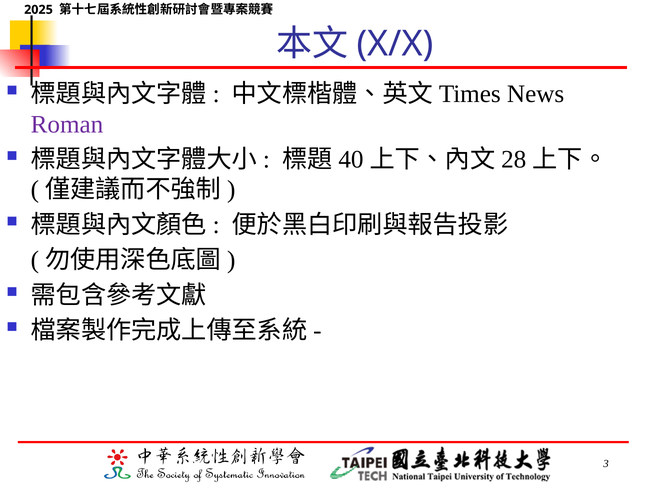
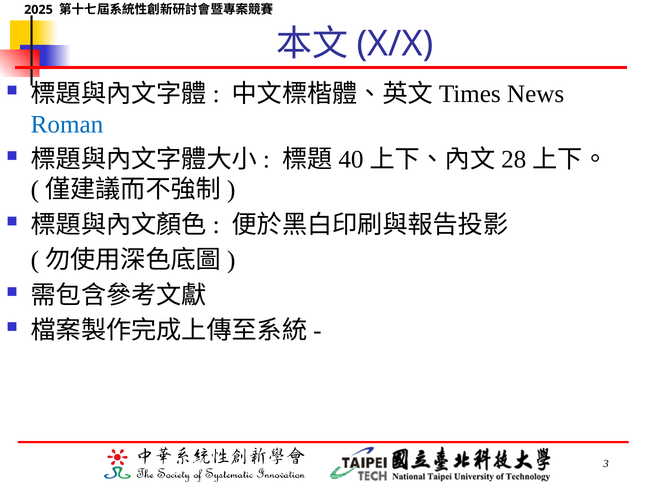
Roman colour: purple -> blue (67, 124)
